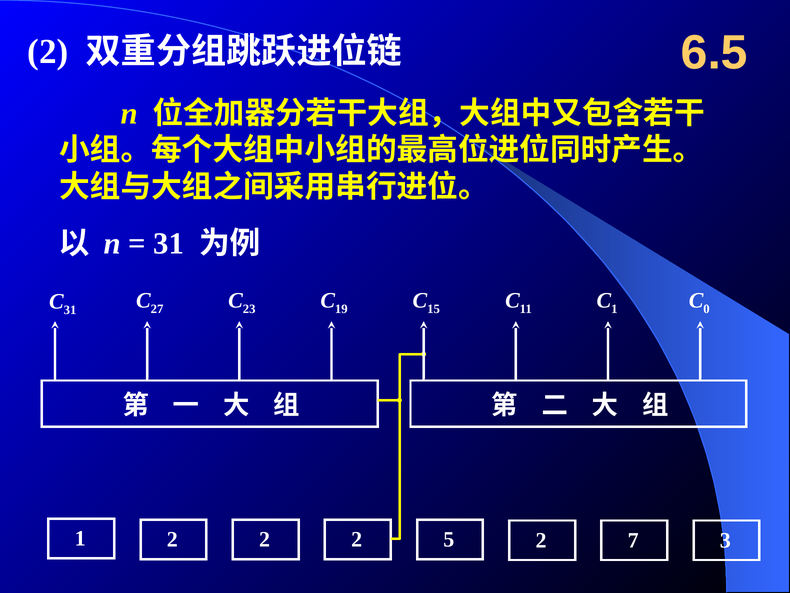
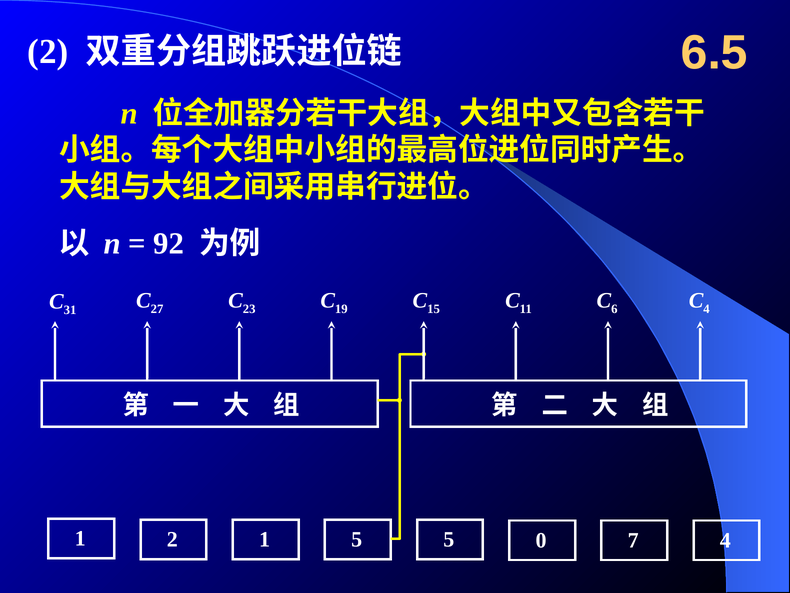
31: 31 -> 92 (169, 243)
1: 1 -> 6 (614, 309)
0: 0 -> 4 (707, 309)
1 2: 2 -> 1 (265, 539)
2: 2 -> 5 (357, 539)
5 2: 2 -> 0 (541, 540)
7 3: 3 -> 4 (725, 540)
